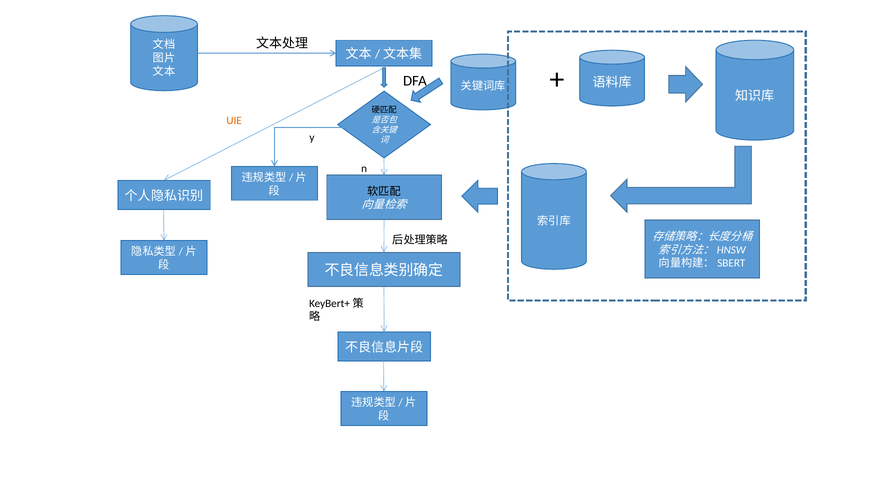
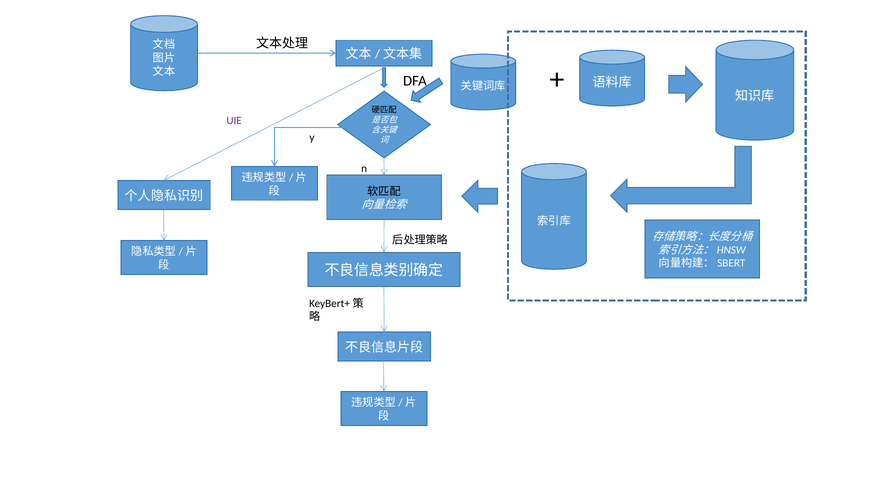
UIE colour: orange -> purple (234, 121)
